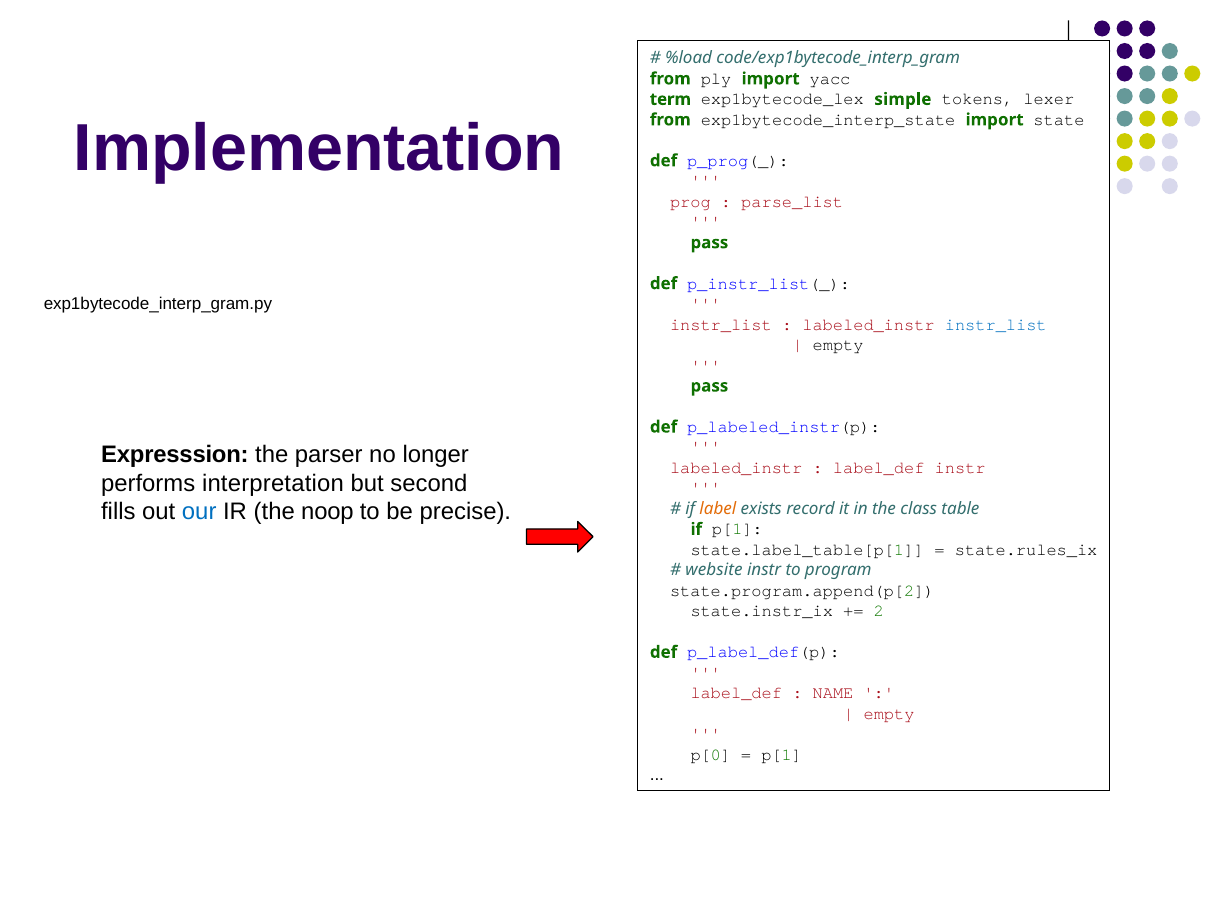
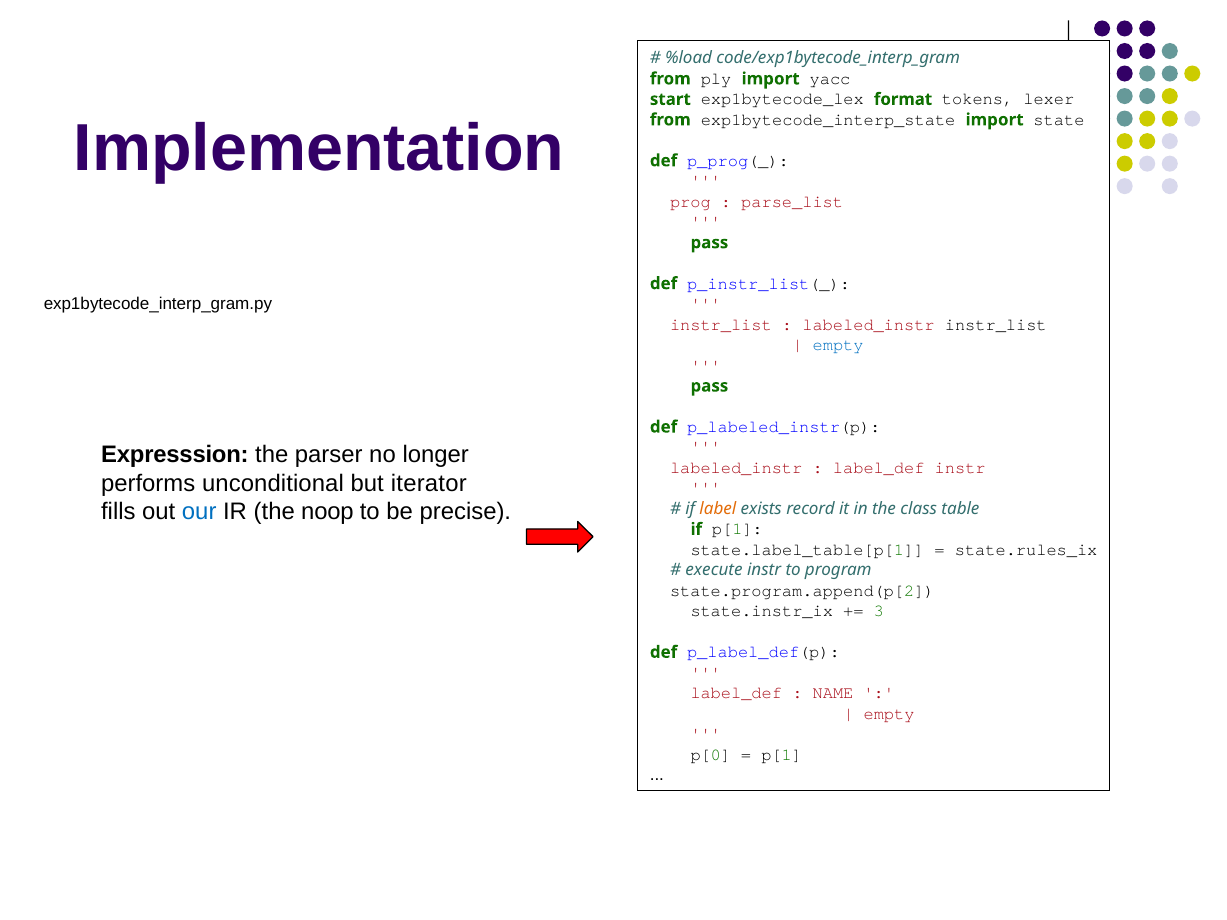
term: term -> start (670, 99)
simple: simple -> format (903, 99)
instr_list colour: blue -> black (996, 325)
empty colour: black -> blue (838, 345)
interpretation: interpretation -> unconditional (273, 483)
second: second -> iterator (429, 483)
website: website -> execute (714, 570)
2: 2 -> 3 (879, 611)
